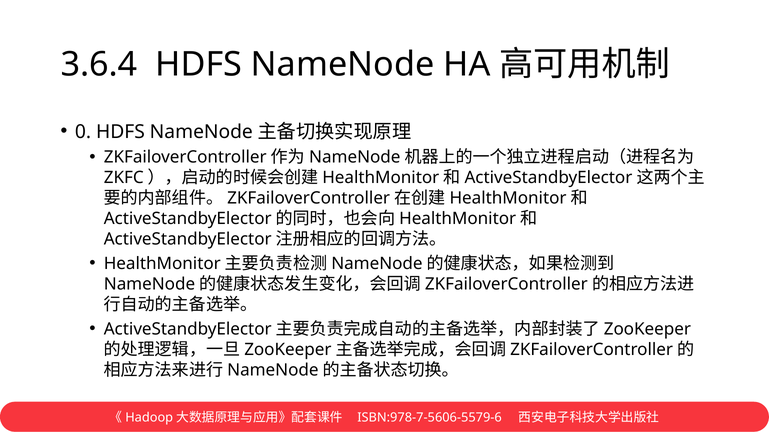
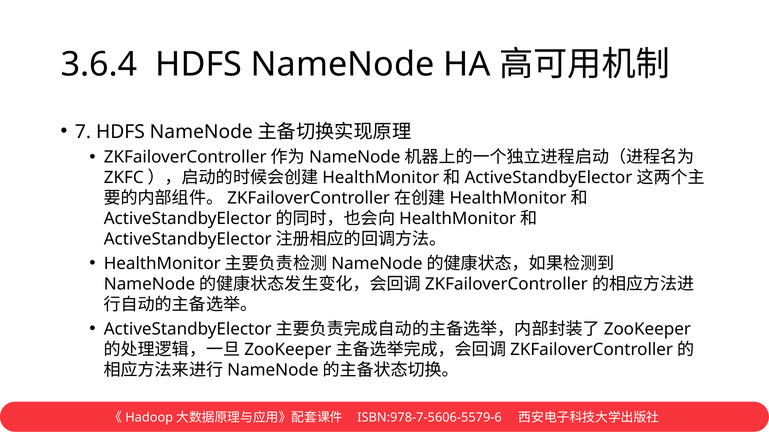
0: 0 -> 7 (83, 132)
